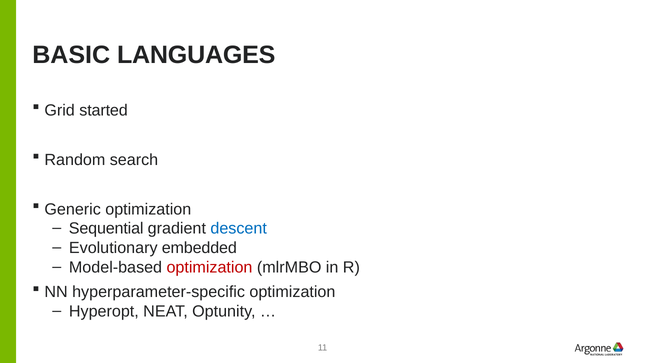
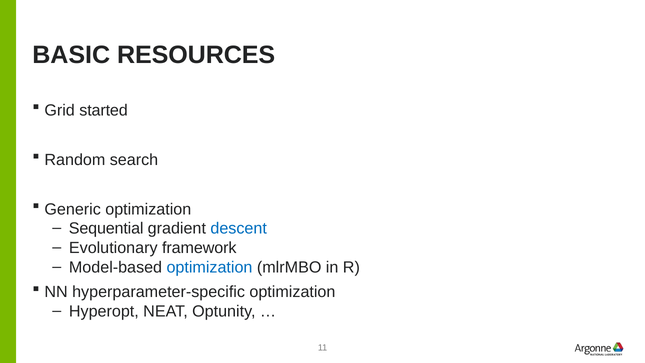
LANGUAGES: LANGUAGES -> RESOURCES (196, 55)
embedded: embedded -> framework (199, 248)
optimization colour: red -> blue (209, 267)
